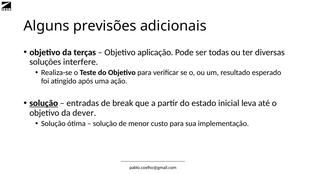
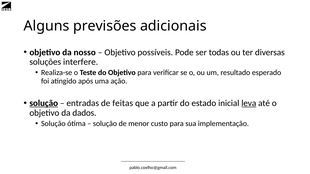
terças: terças -> nosso (85, 52)
aplicação: aplicação -> possíveis (155, 52)
break: break -> feitas (123, 103)
leva underline: none -> present (249, 103)
dever: dever -> dados (84, 113)
